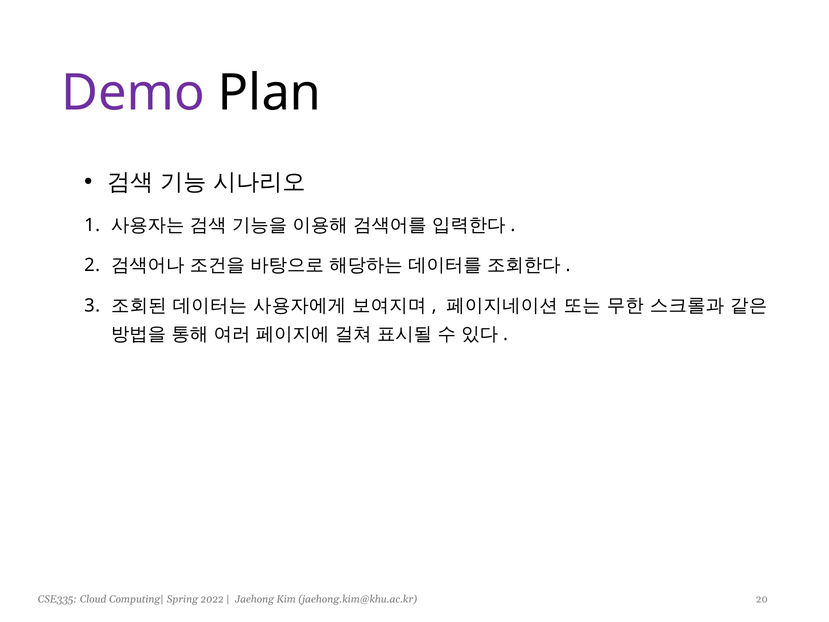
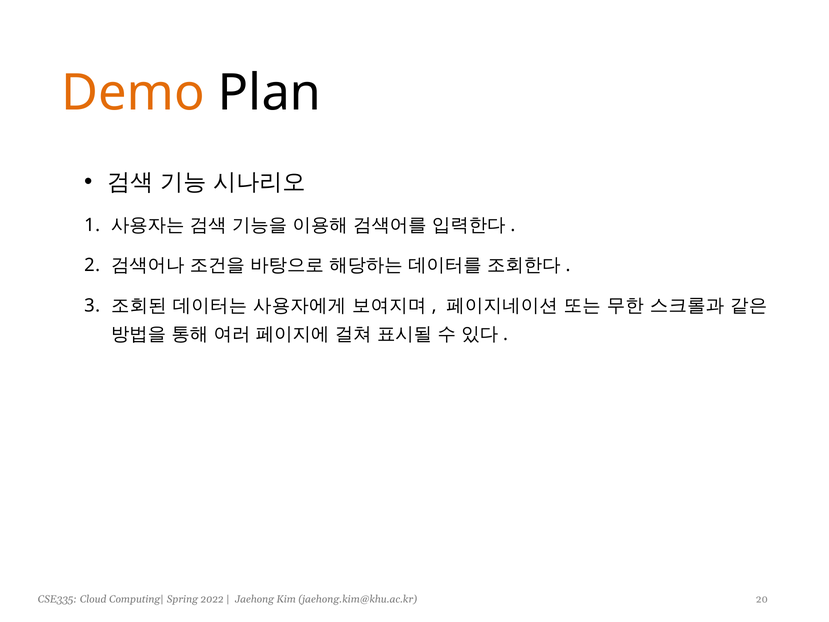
Demo colour: purple -> orange (133, 93)
